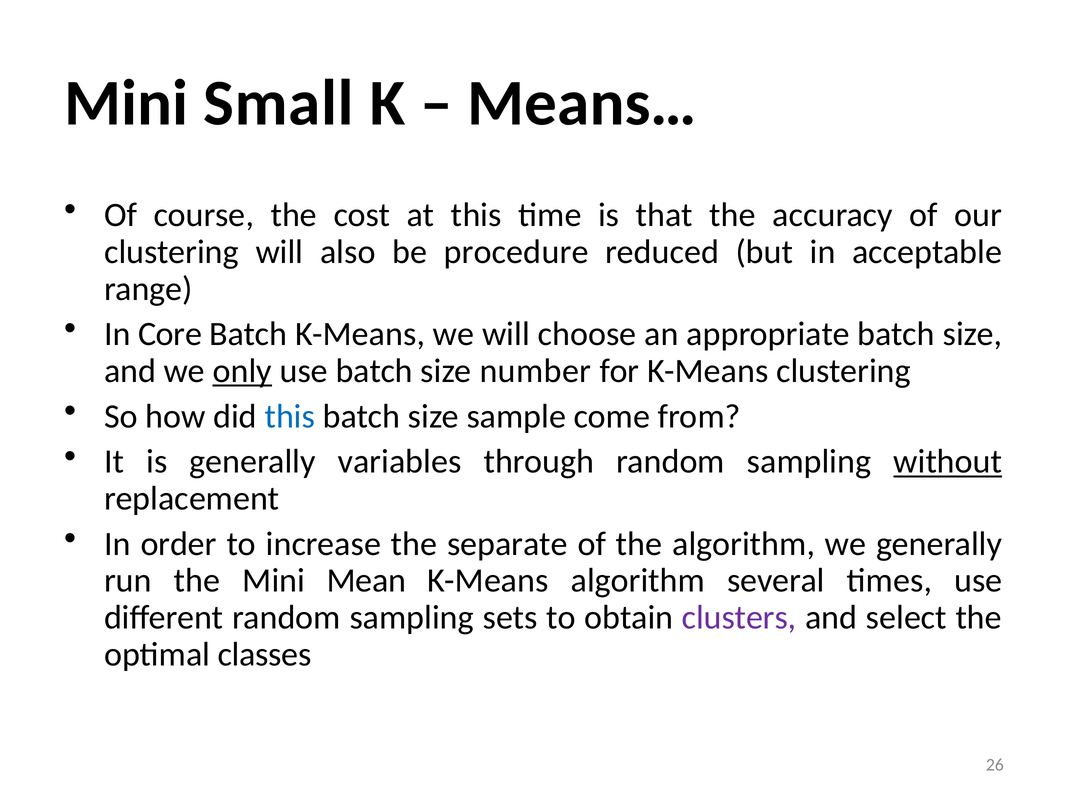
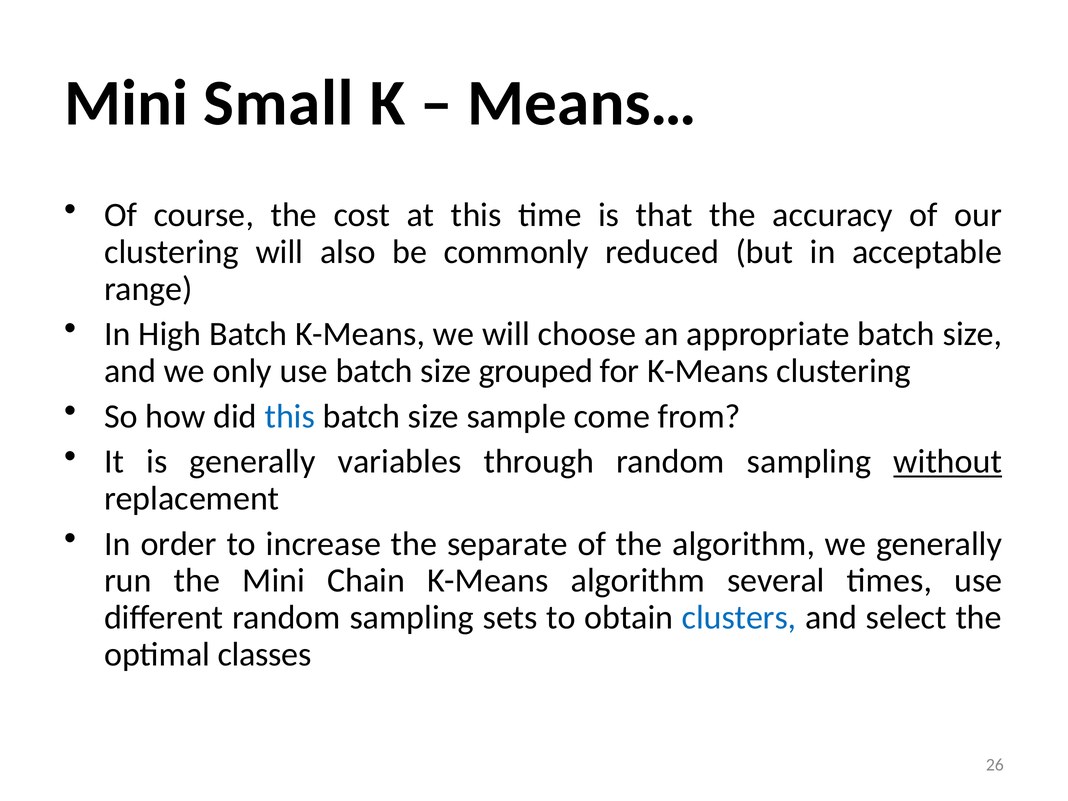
procedure: procedure -> commonly (516, 252)
Core: Core -> High (170, 334)
only underline: present -> none (242, 371)
number: number -> grouped (536, 371)
Mean: Mean -> Chain (366, 581)
clusters colour: purple -> blue (739, 618)
